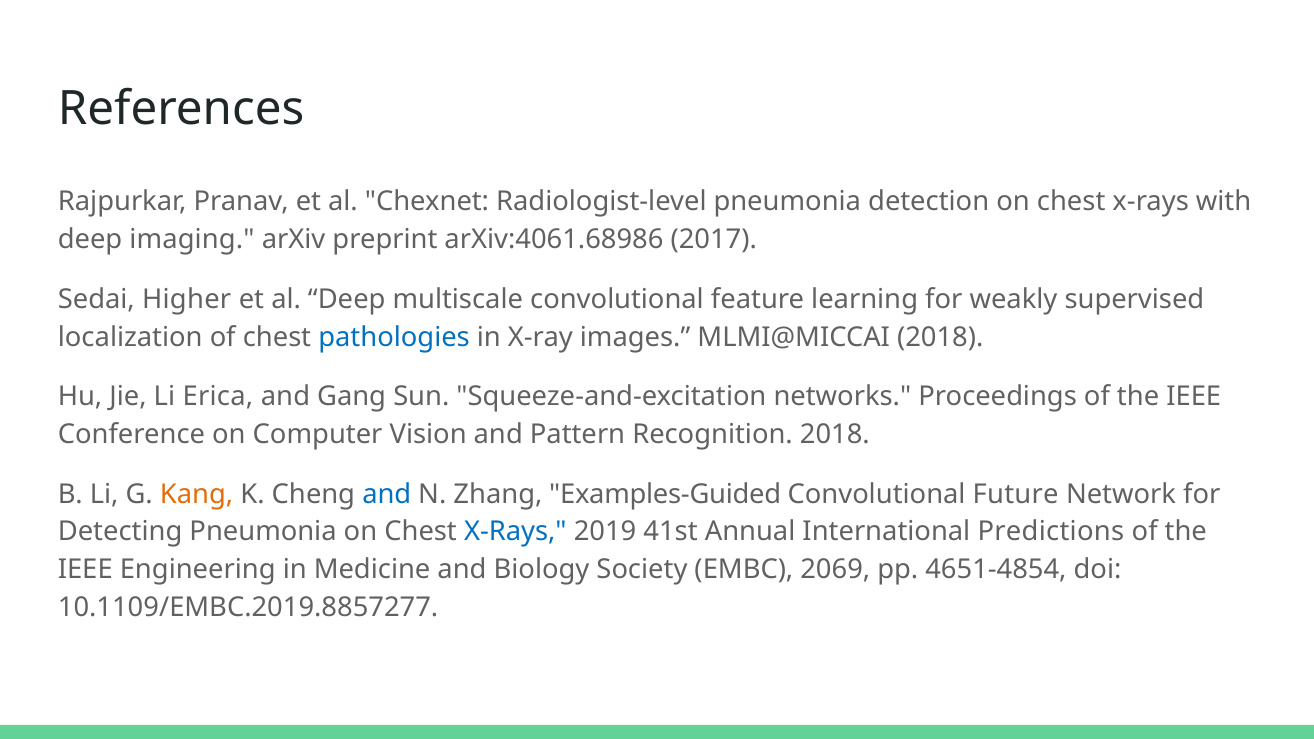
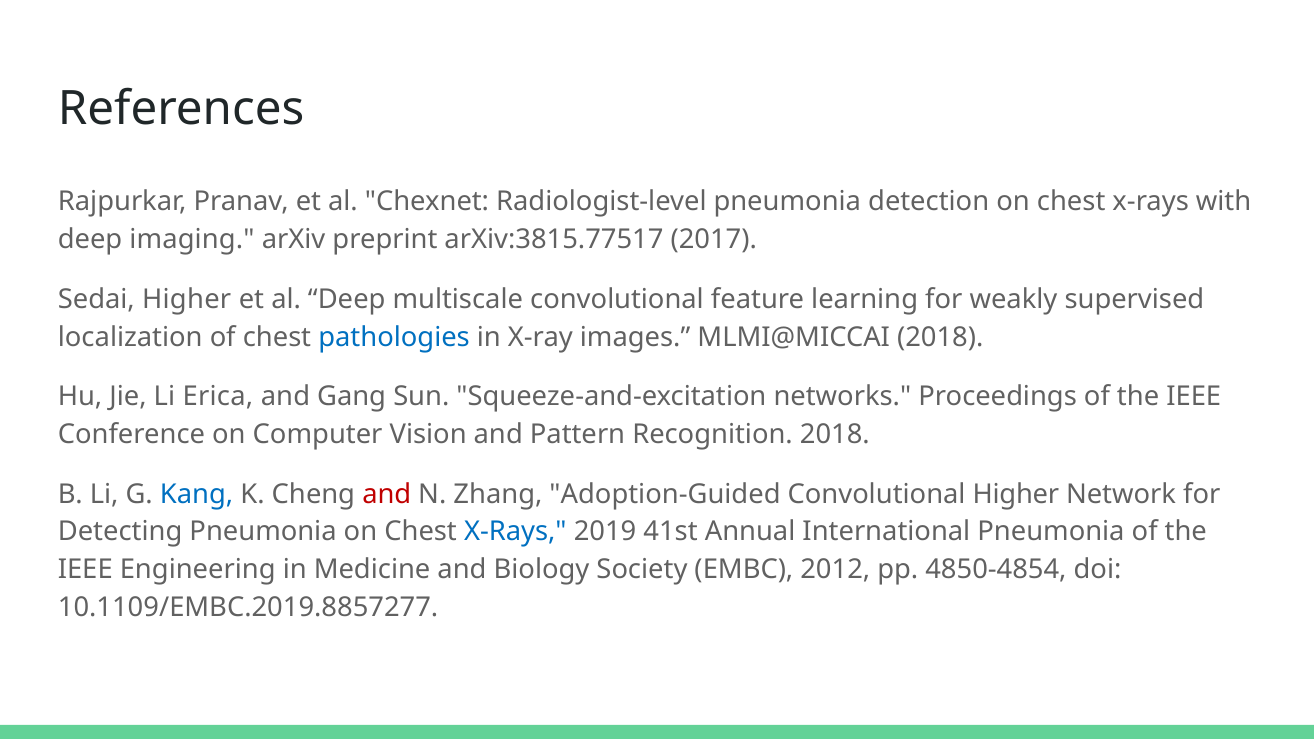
arXiv:4061.68986: arXiv:4061.68986 -> arXiv:3815.77517 (554, 240)
Kang colour: orange -> blue (197, 494)
and colour: blue -> red (387, 494)
Examples-Guided: Examples-Guided -> Adoption-Guided (665, 494)
Convolutional Future: Future -> Higher (1016, 494)
International Predictions: Predictions -> Pneumonia (1051, 532)
2069: 2069 -> 2012 (835, 570)
4651-4854: 4651-4854 -> 4850-4854 (996, 570)
